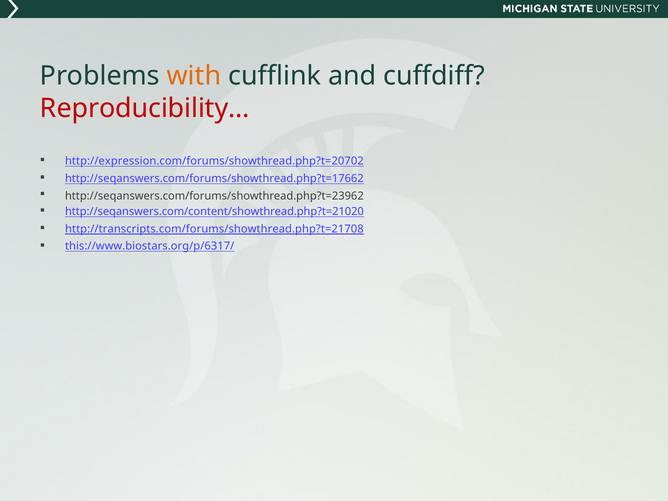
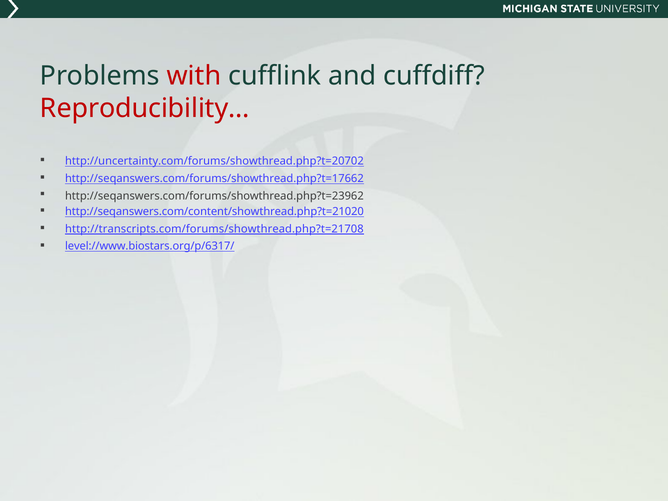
with colour: orange -> red (194, 76)
http://expression.com/forums/showthread.php?t=20702: http://expression.com/forums/showthread.php?t=20702 -> http://uncertainty.com/forums/showthread.php?t=20702 (214, 161)
this://www.biostars.org/p/6317/: this://www.biostars.org/p/6317/ -> level://www.biostars.org/p/6317/ (150, 246)
